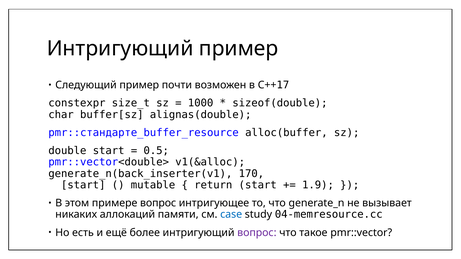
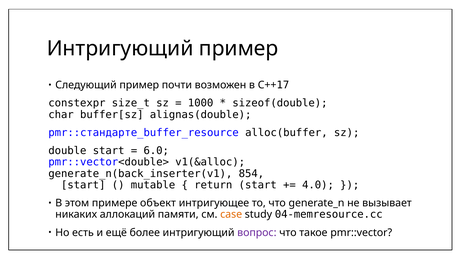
0.5: 0.5 -> 6.0 (156, 151)
170: 170 -> 854 (251, 174)
1.9: 1.9 -> 4.0 (318, 185)
примере вопрос: вопрос -> объект (158, 203)
case colour: blue -> orange (231, 215)
